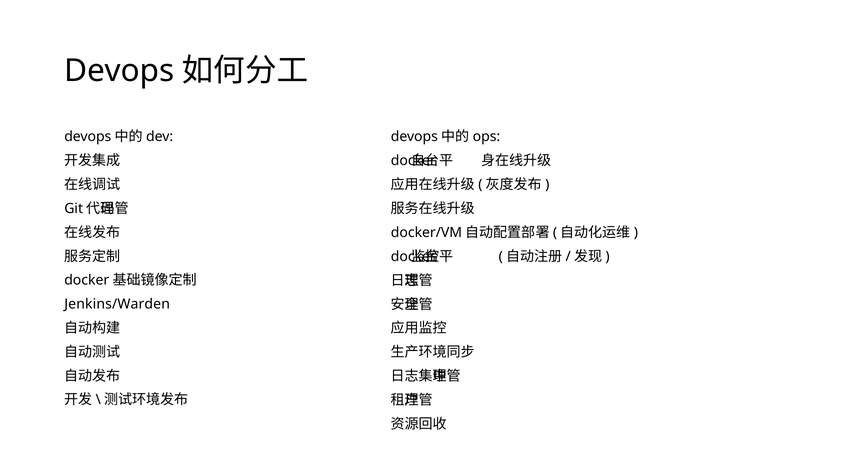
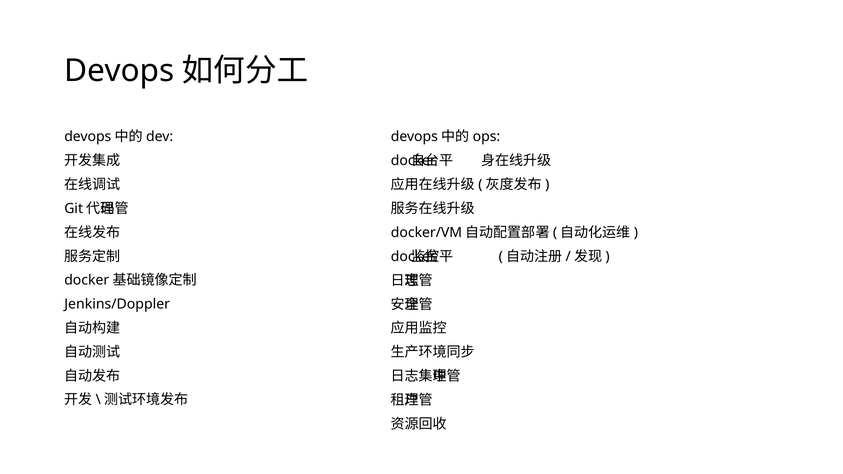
Jenkins/Warden: Jenkins/Warden -> Jenkins/Doppler (117, 304)
